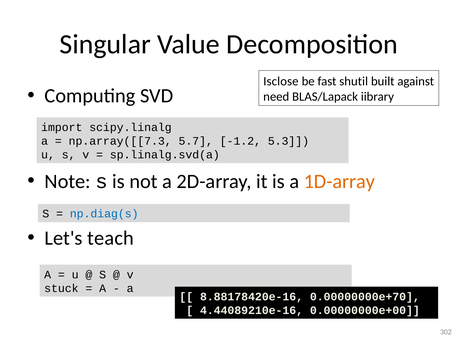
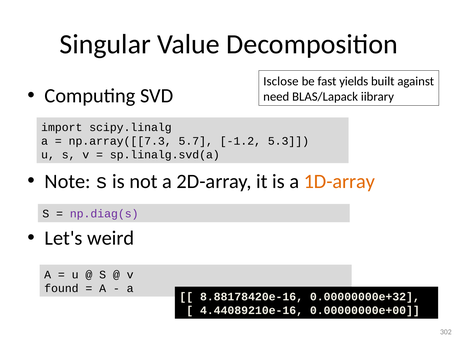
shutil: shutil -> yields (354, 82)
np.diag(s colour: blue -> purple (104, 214)
teach: teach -> weird (111, 239)
stuck: stuck -> found (61, 289)
0.00000000e+70: 0.00000000e+70 -> 0.00000000e+32 (365, 297)
